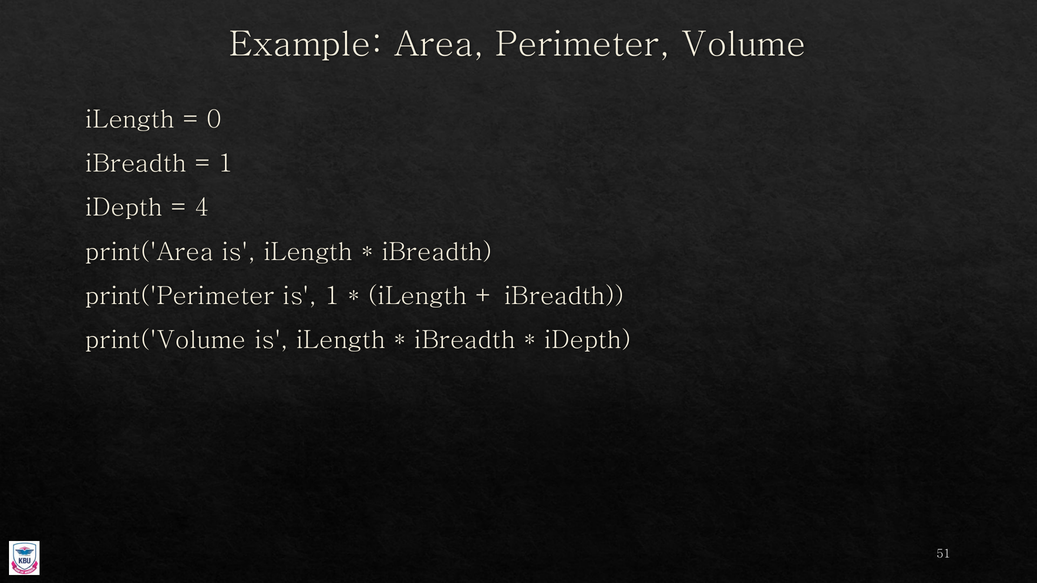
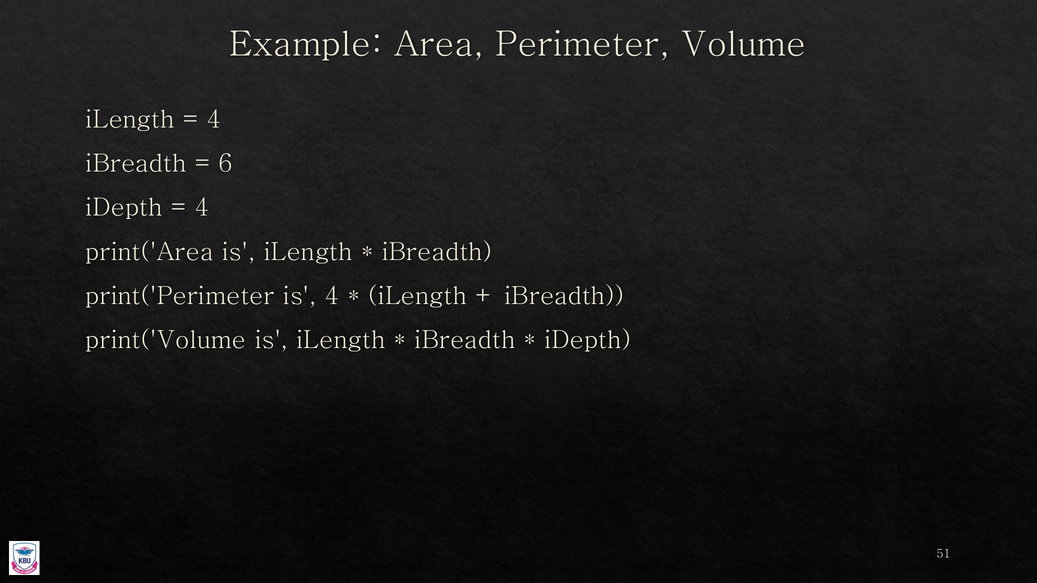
0: 0 -> 4 (214, 119)
1: 1 -> 6 (226, 164)
is 1: 1 -> 4 (332, 296)
